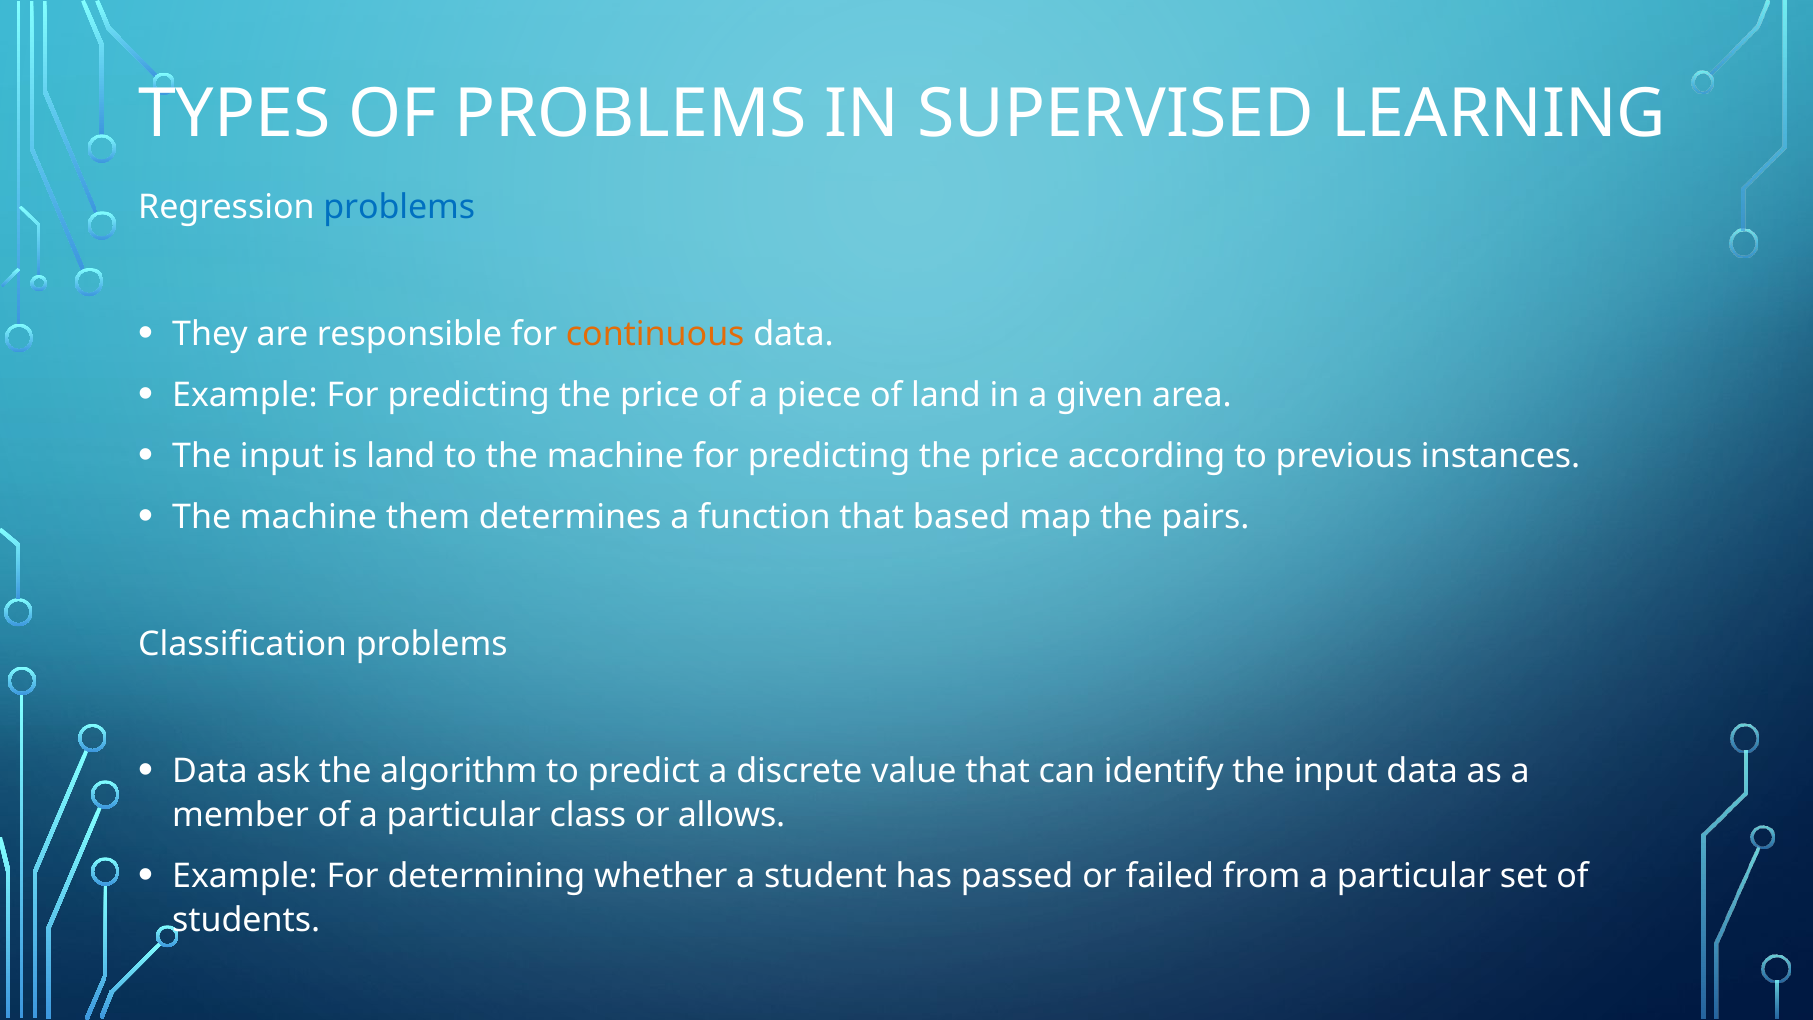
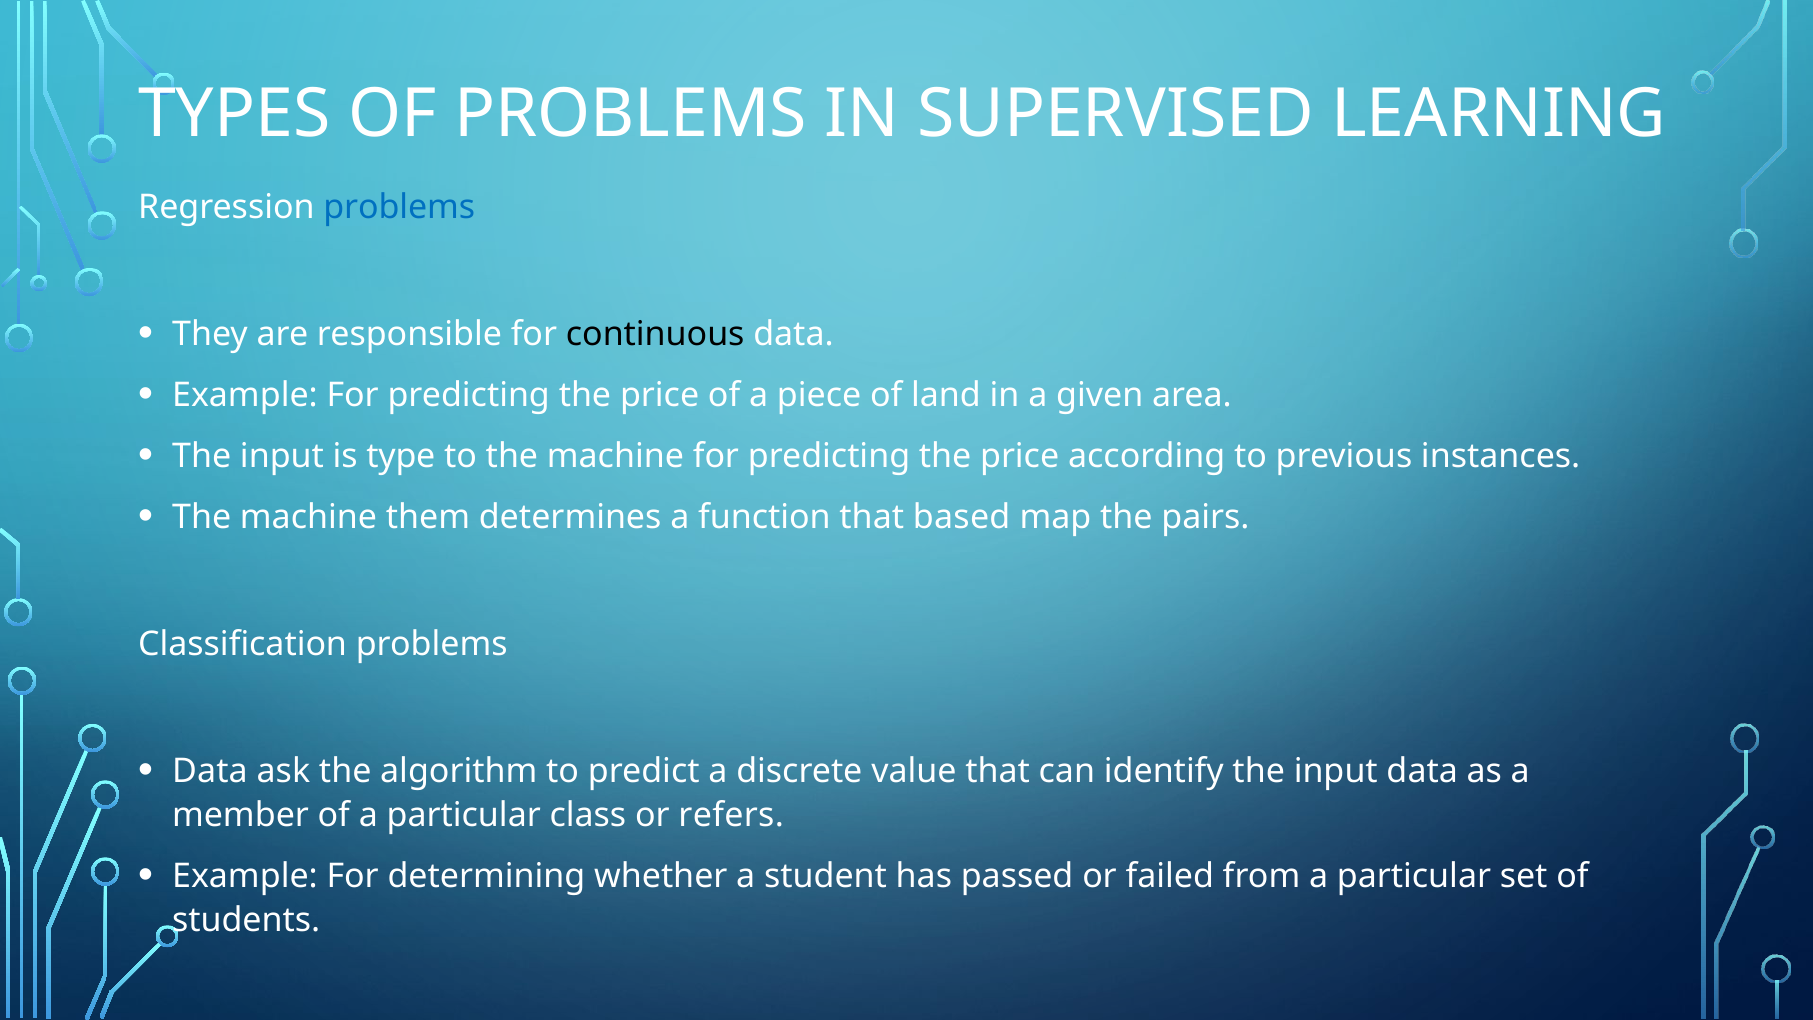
continuous colour: orange -> black (655, 334)
is land: land -> type (401, 456)
allows: allows -> refers (731, 815)
